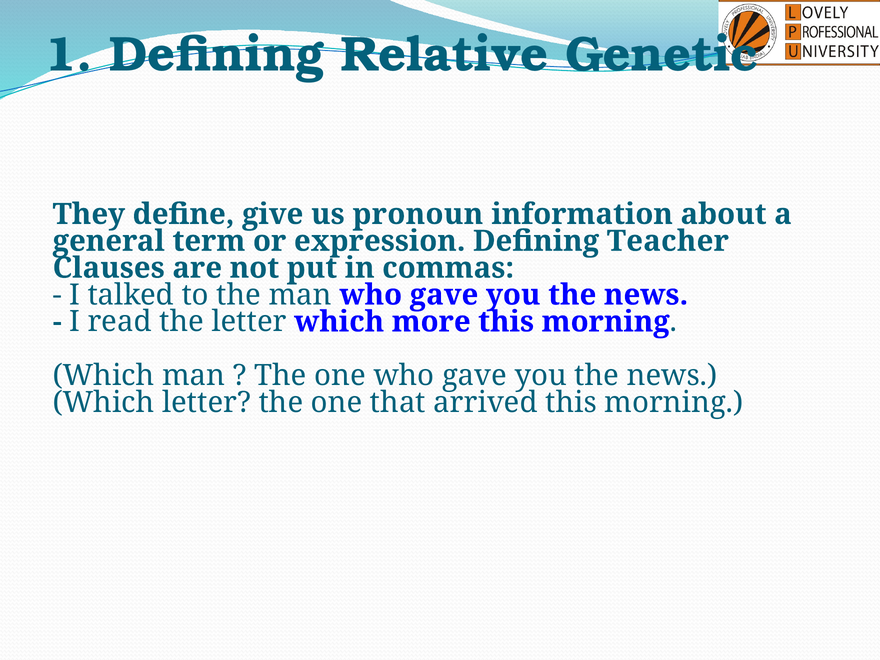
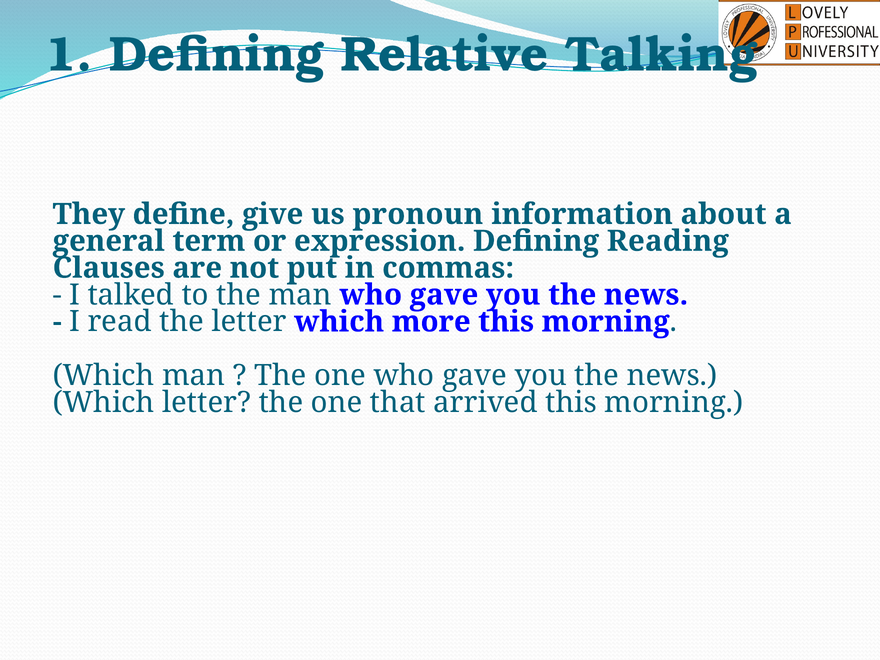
Genetic: Genetic -> Talking (661, 55)
Teacher: Teacher -> Reading (668, 241)
